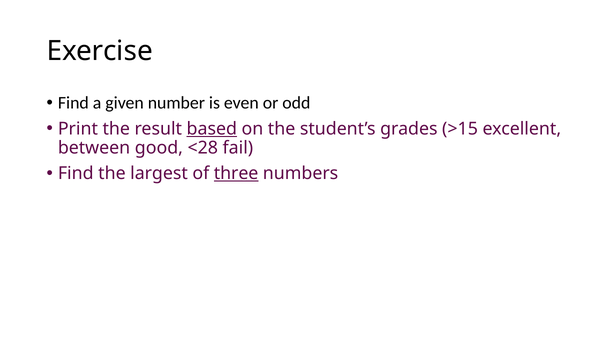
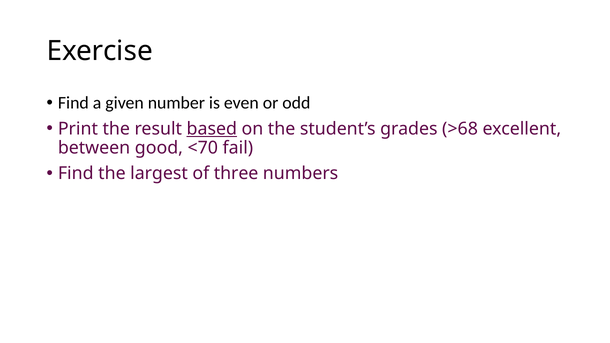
>15: >15 -> >68 (460, 129)
<28: <28 -> <70 (203, 148)
three underline: present -> none (236, 174)
